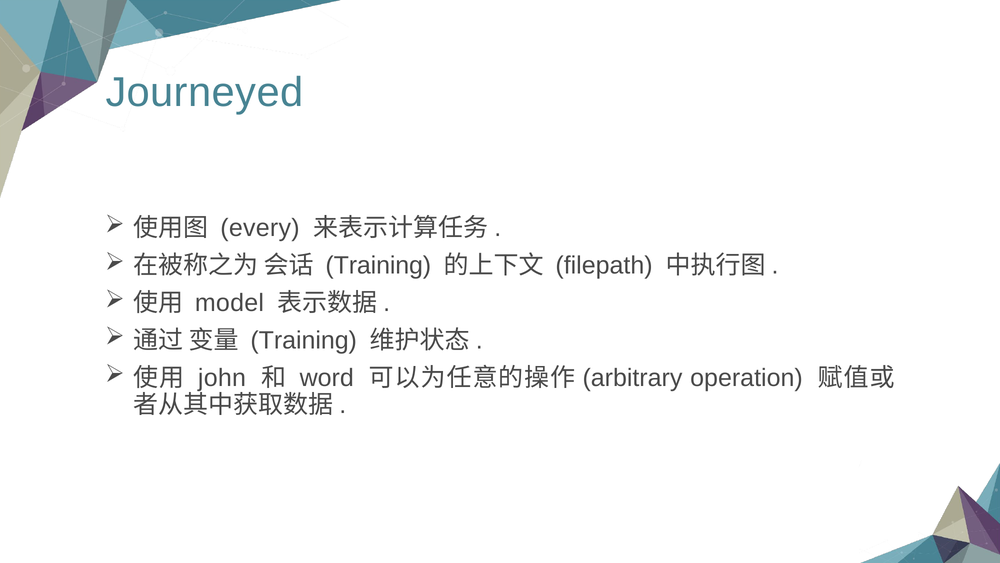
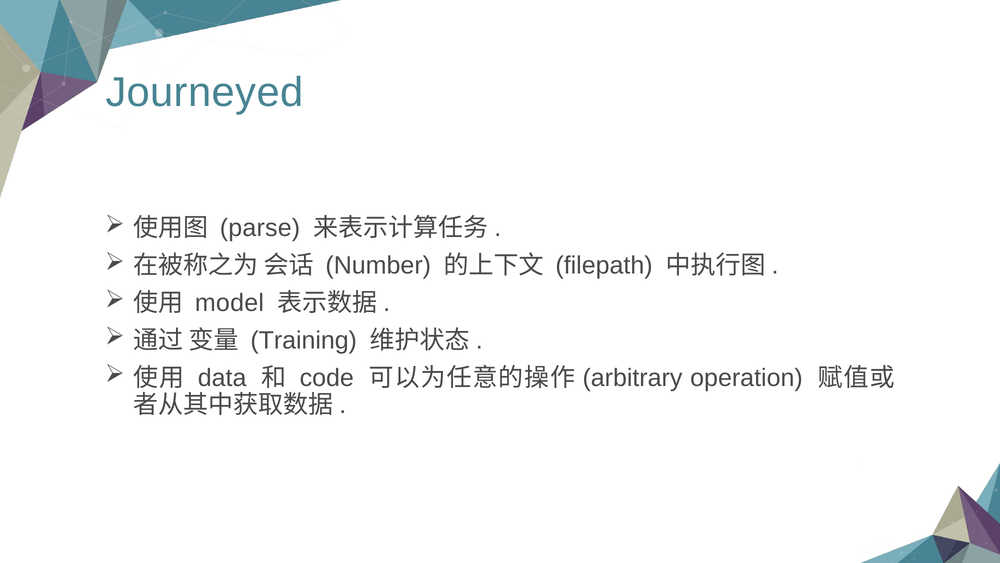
every: every -> parse (260, 228)
Training: Training -> Number (378, 265)
john: john -> data (222, 377)
word: word -> code (327, 377)
